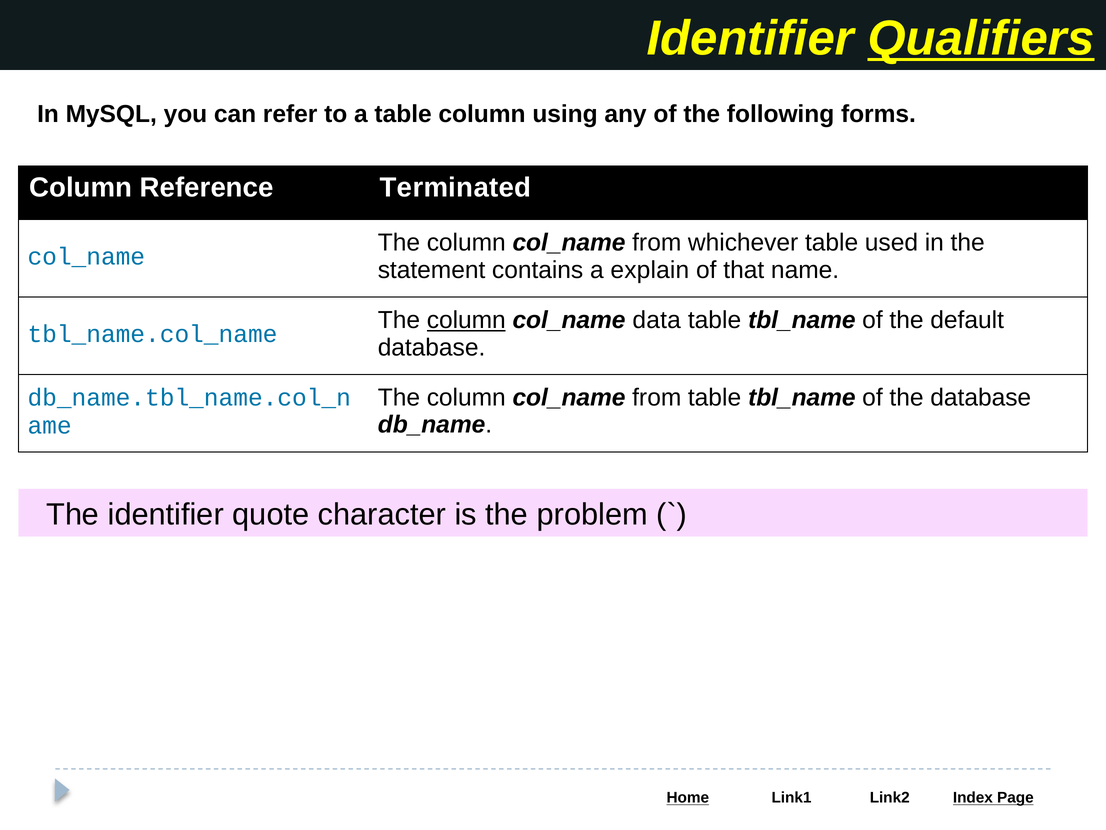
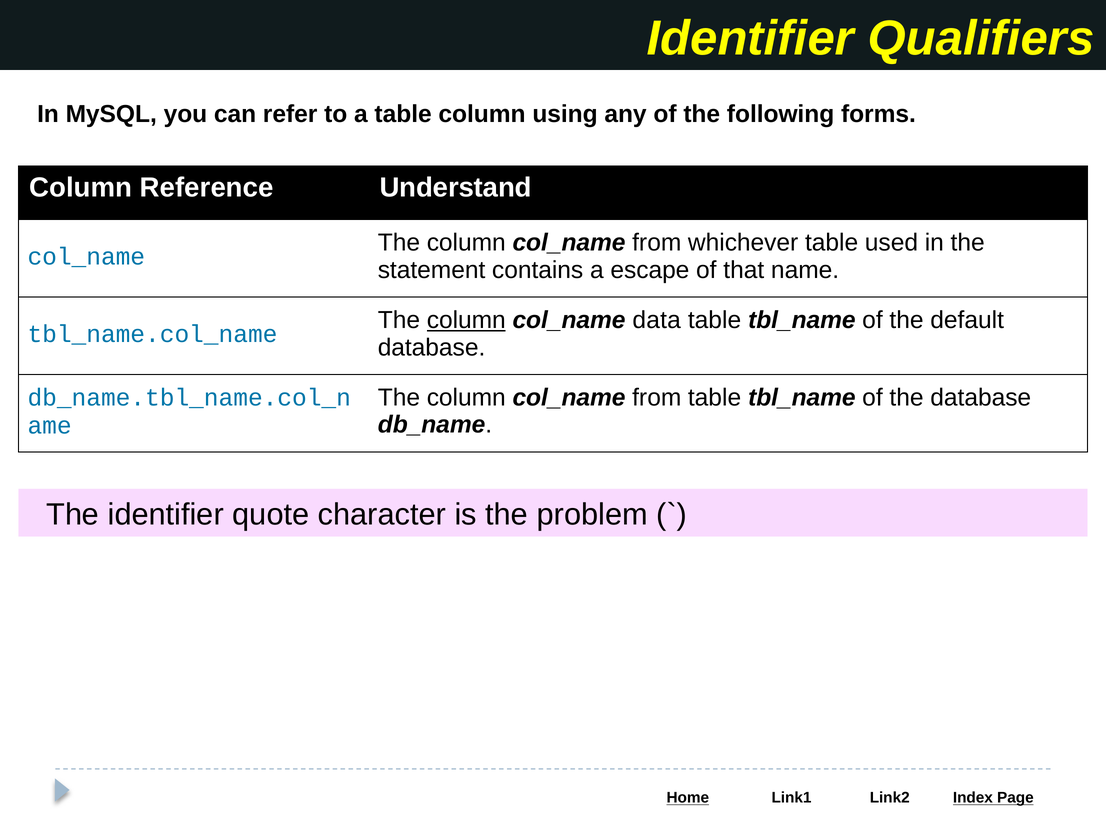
Qualifiers underline: present -> none (981, 38)
Terminated: Terminated -> Understand (456, 187)
explain: explain -> escape (650, 270)
